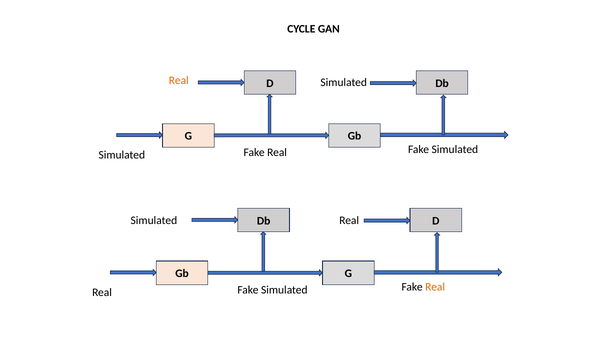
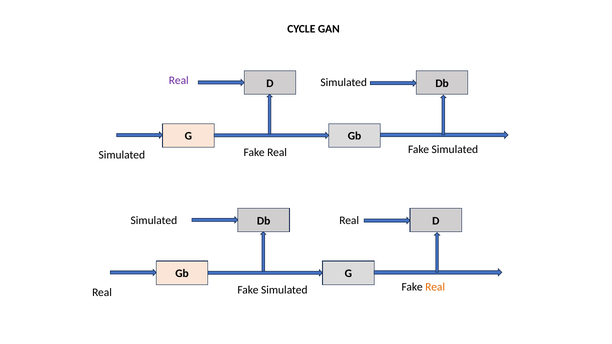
Real colour: orange -> purple (179, 81)
